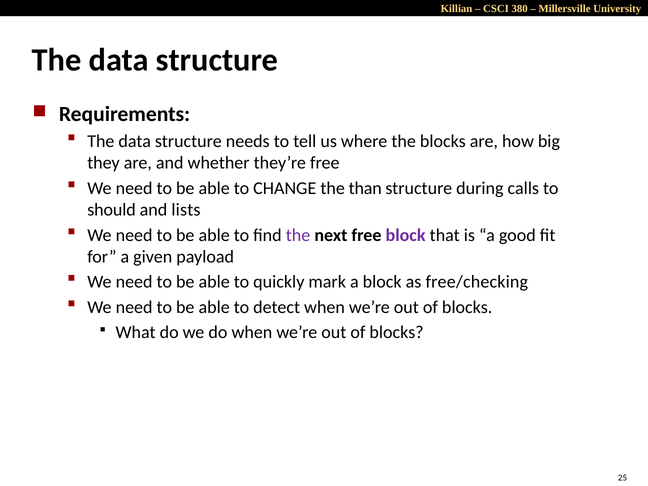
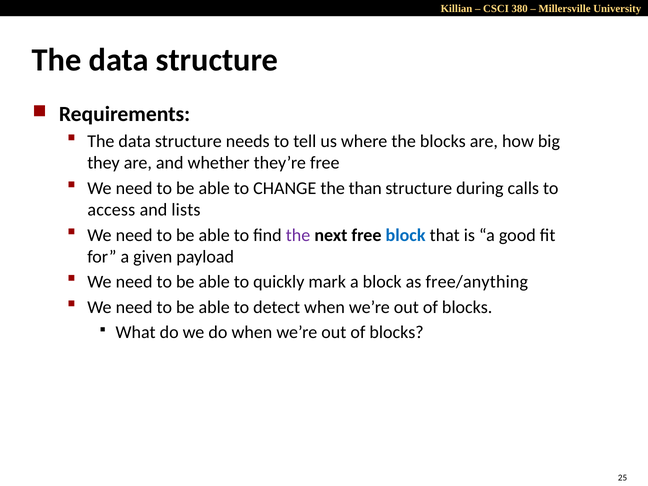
should: should -> access (111, 210)
block colour: purple -> blue (406, 235)
free/checking: free/checking -> free/anything (477, 282)
